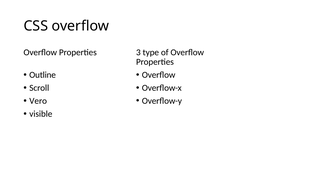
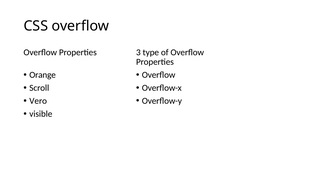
Outline: Outline -> Orange (43, 75)
